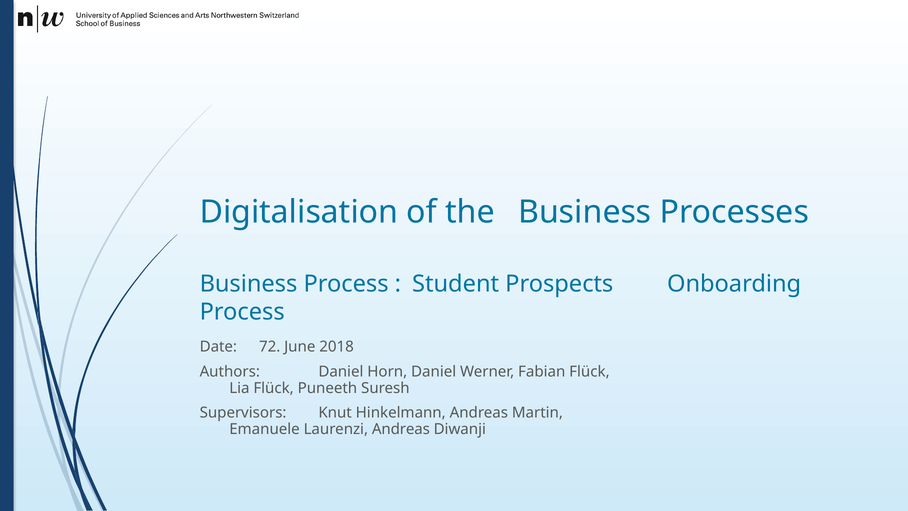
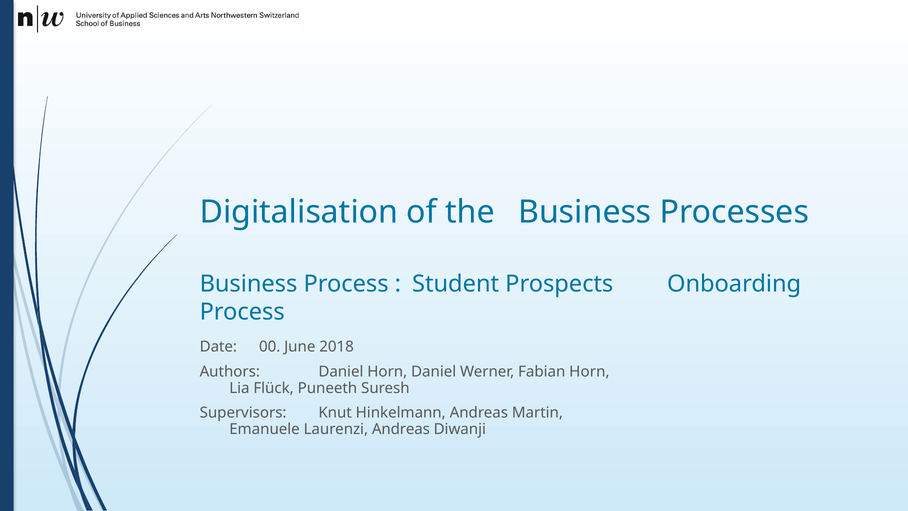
72: 72 -> 00 (270, 347)
Fabian Flück: Flück -> Horn (589, 372)
